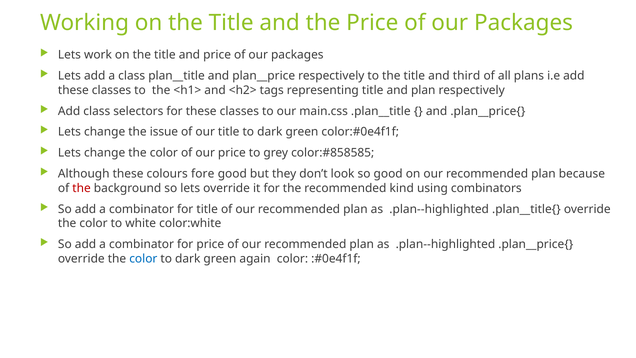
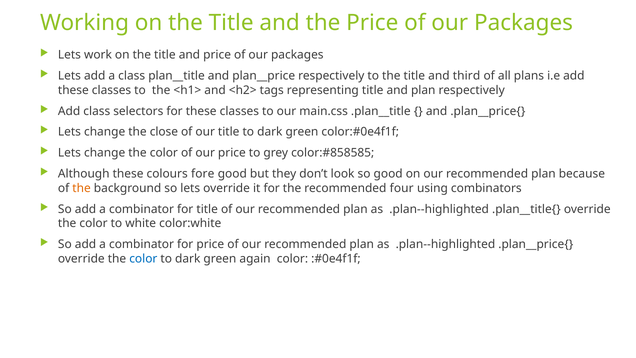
issue: issue -> close (164, 132)
the colour: red -> orange (82, 188)
kind: kind -> four (402, 188)
